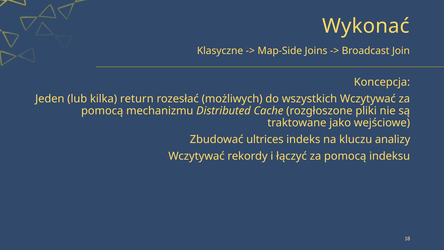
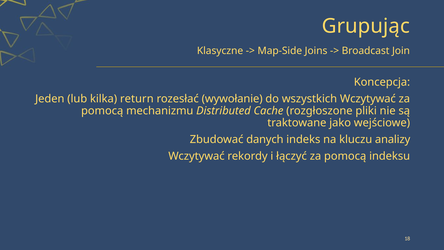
Wykonać: Wykonać -> Grupując (366, 26)
możliwych: możliwych -> wywołanie (232, 99)
ultrices: ultrices -> danych (265, 139)
